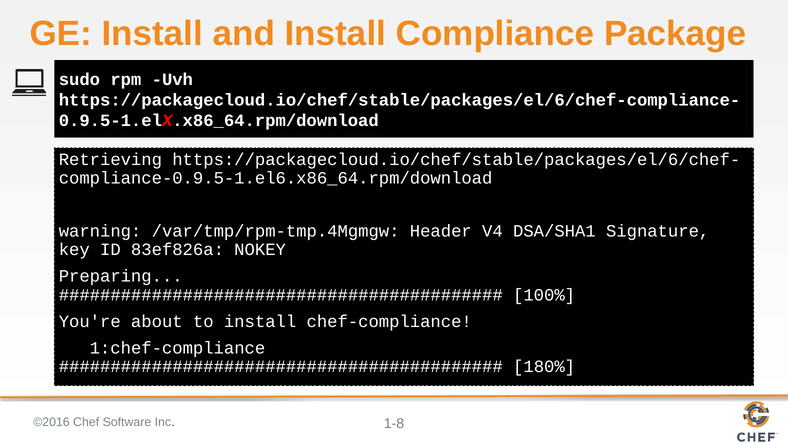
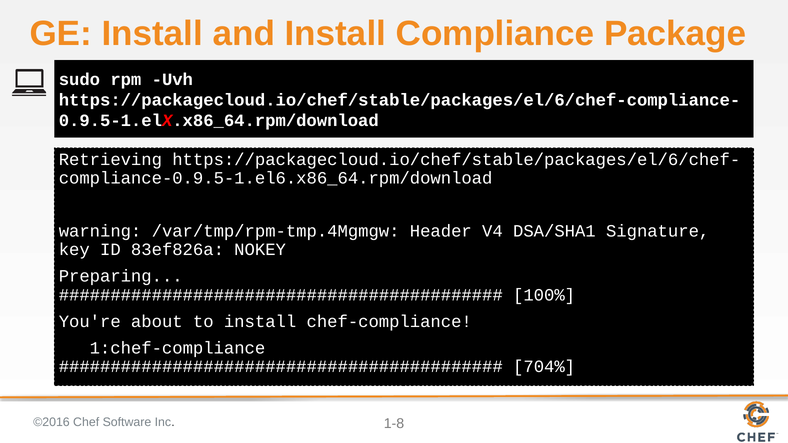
180%: 180% -> 704% (544, 367)
